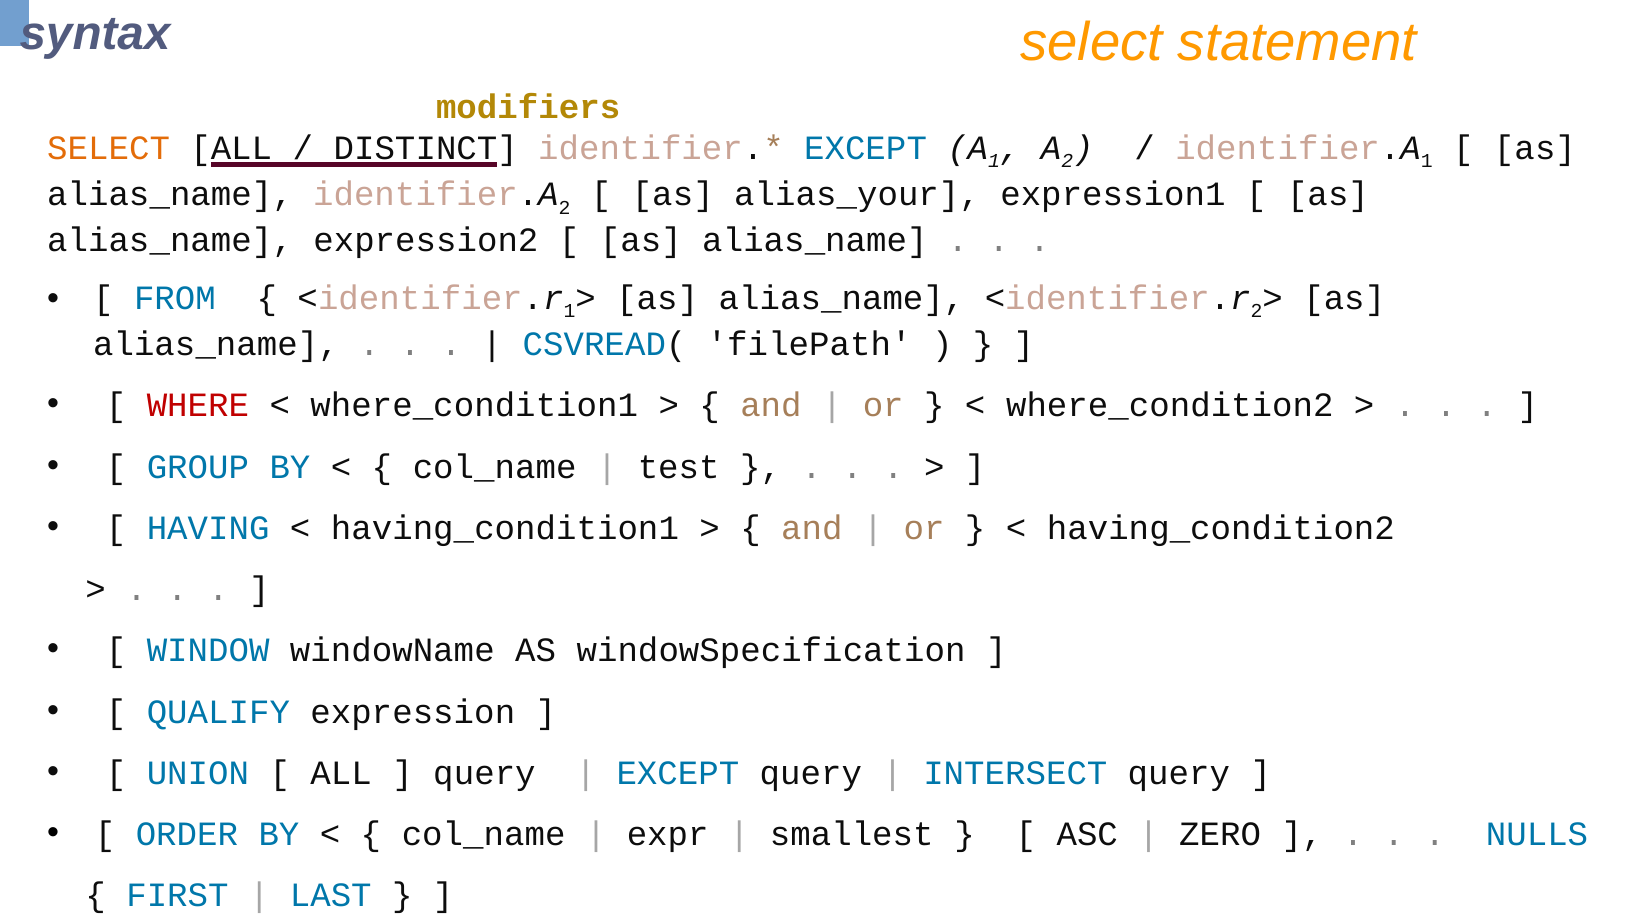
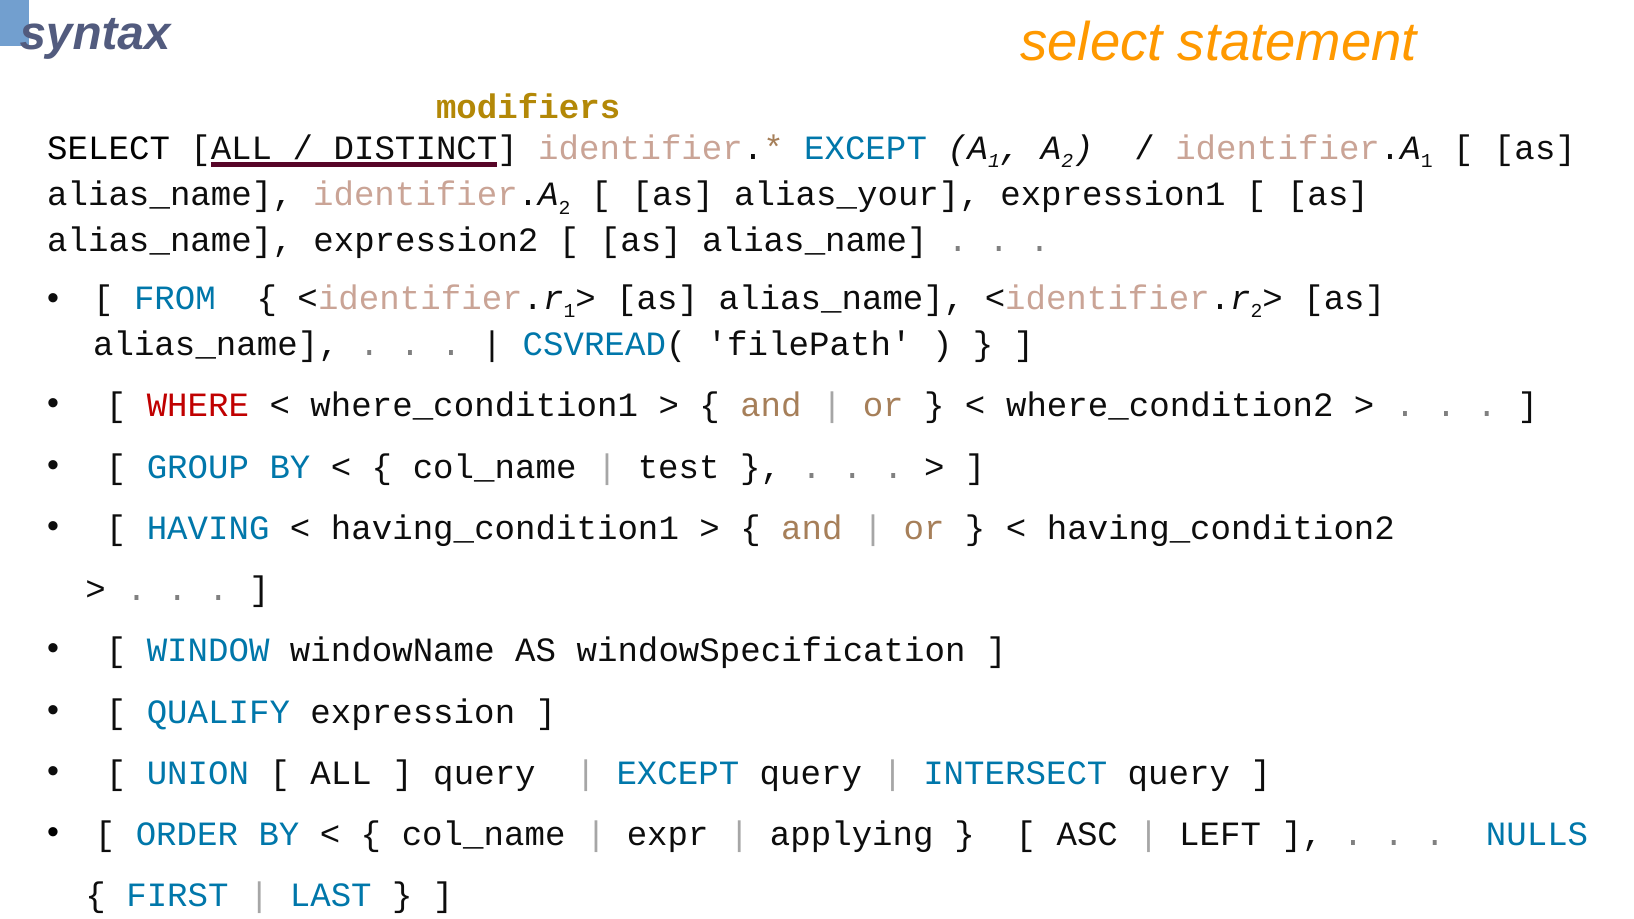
SELECT colour: orange -> black (109, 148)
smallest: smallest -> applying (852, 835)
ZERO: ZERO -> LEFT (1220, 835)
